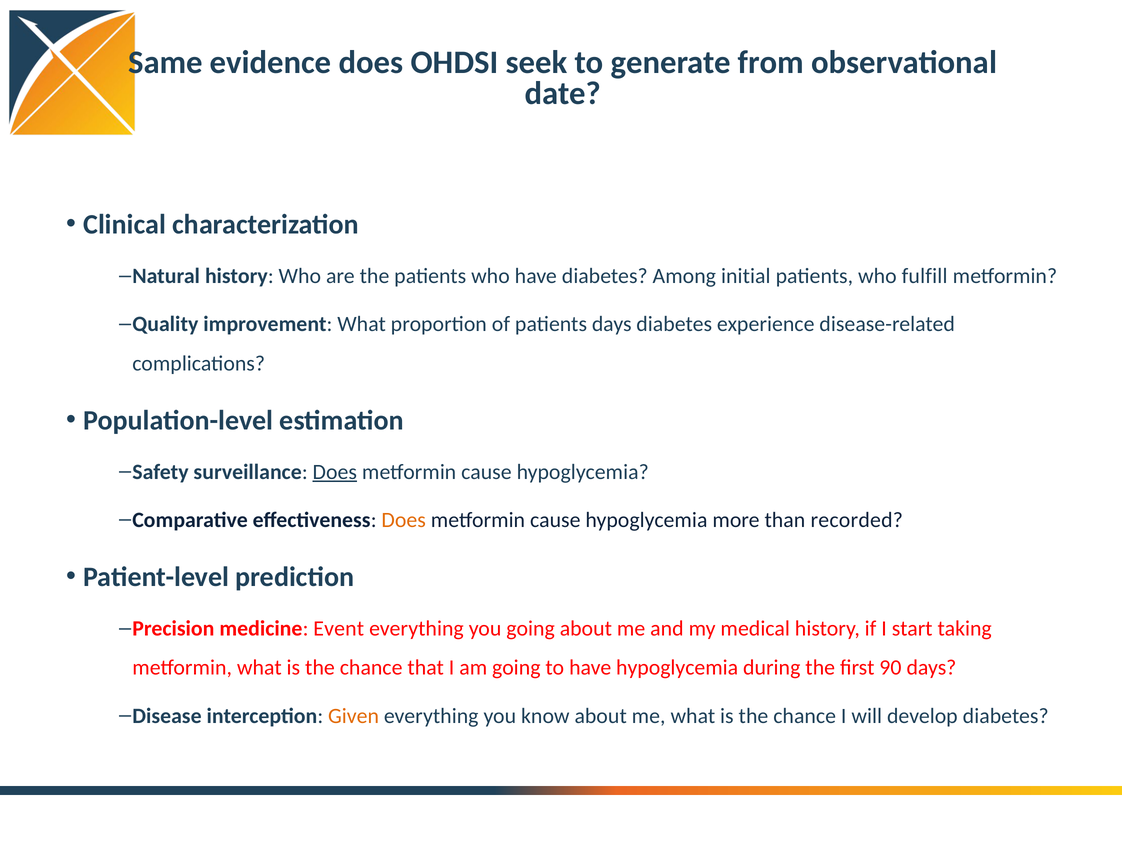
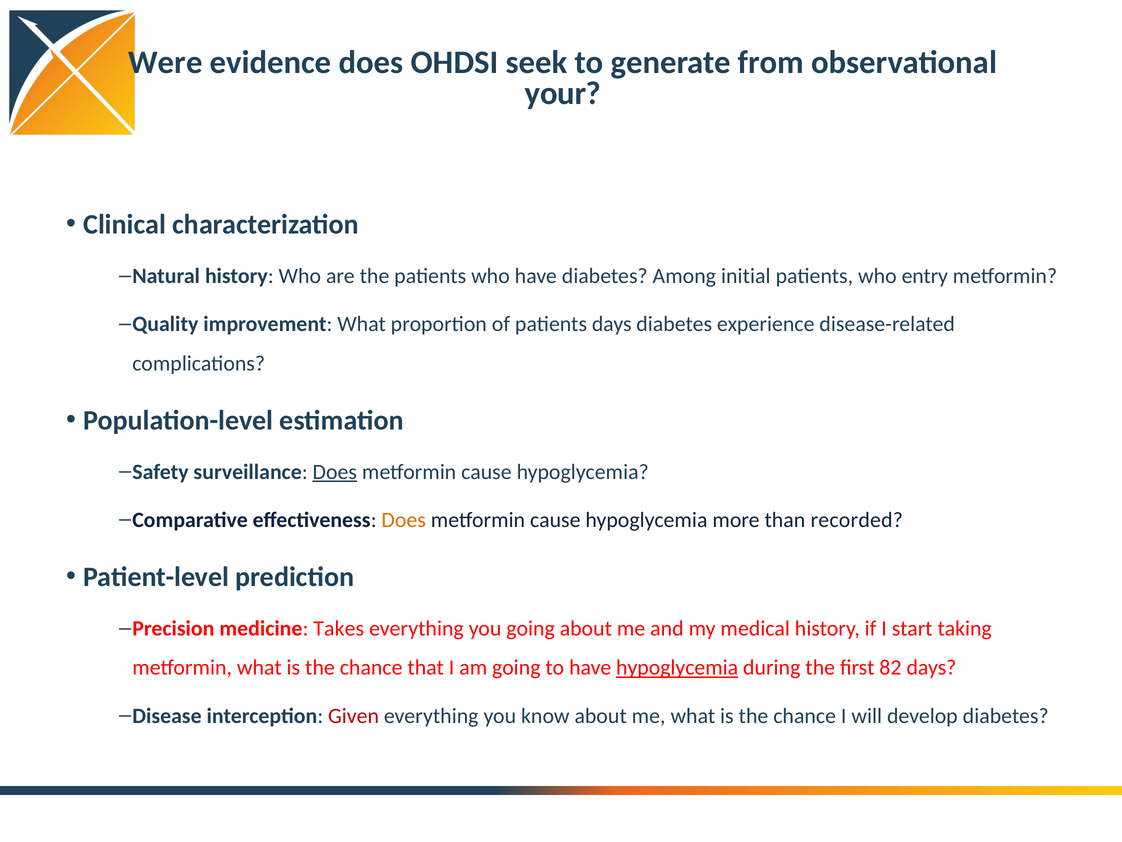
Same: Same -> Were (165, 62)
date: date -> your (563, 94)
fulfill: fulfill -> entry (925, 276)
Event: Event -> Takes (339, 628)
hypoglycemia underline: none -> present (677, 667)
90: 90 -> 82 (890, 667)
Given colour: orange -> red (354, 715)
